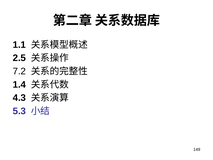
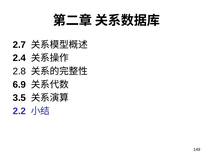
1.1: 1.1 -> 2.7 (19, 45)
2.5: 2.5 -> 2.4 (19, 58)
7.2: 7.2 -> 2.8 (19, 71)
1.4: 1.4 -> 6.9 (19, 84)
4.3: 4.3 -> 3.5 (19, 98)
5.3: 5.3 -> 2.2 (19, 111)
